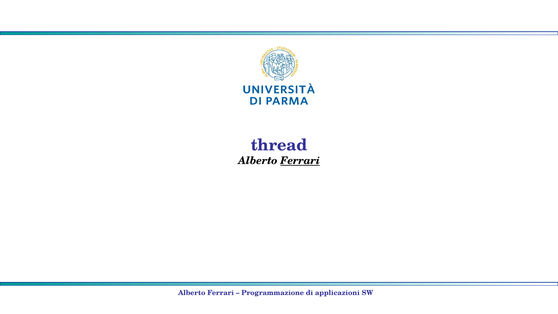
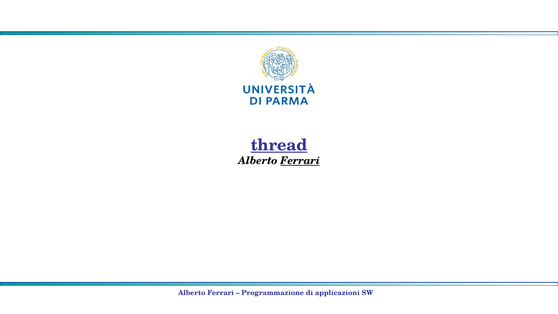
thread underline: none -> present (279, 145)
